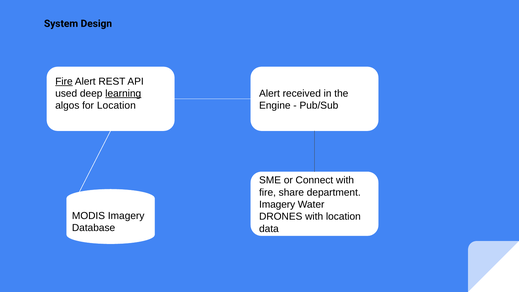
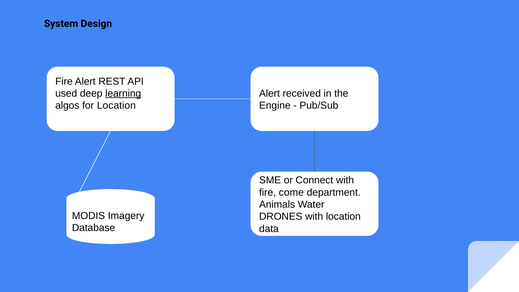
Fire underline: present -> none (64, 81)
share: share -> come (291, 192)
Imagery: Imagery -> Animals (277, 204)
